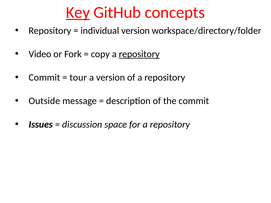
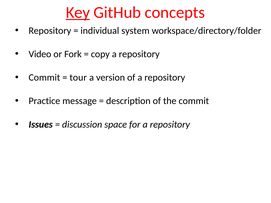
individual version: version -> system (135, 31)
repository underline: present -> none (139, 54)
Outside: Outside -> Practice (44, 101)
